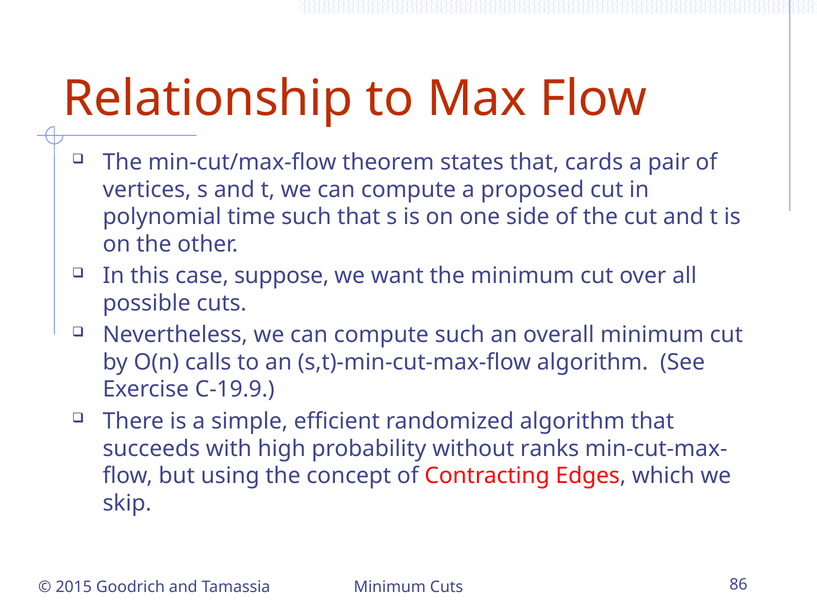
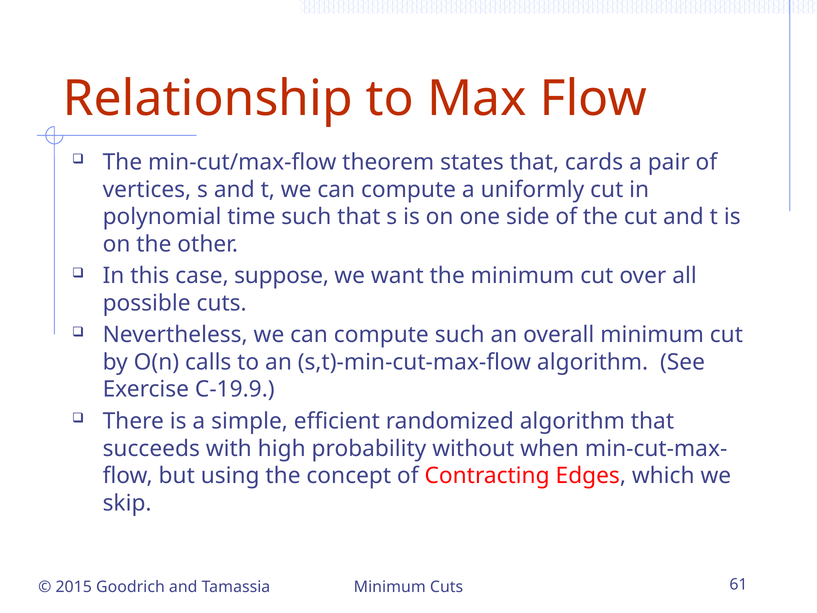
proposed: proposed -> uniformly (532, 190)
ranks: ranks -> when (550, 448)
86: 86 -> 61 (739, 584)
